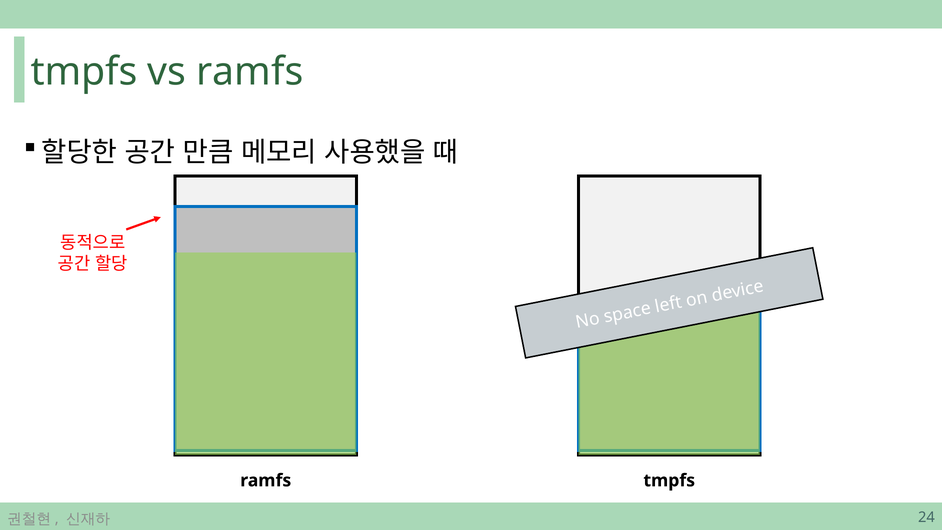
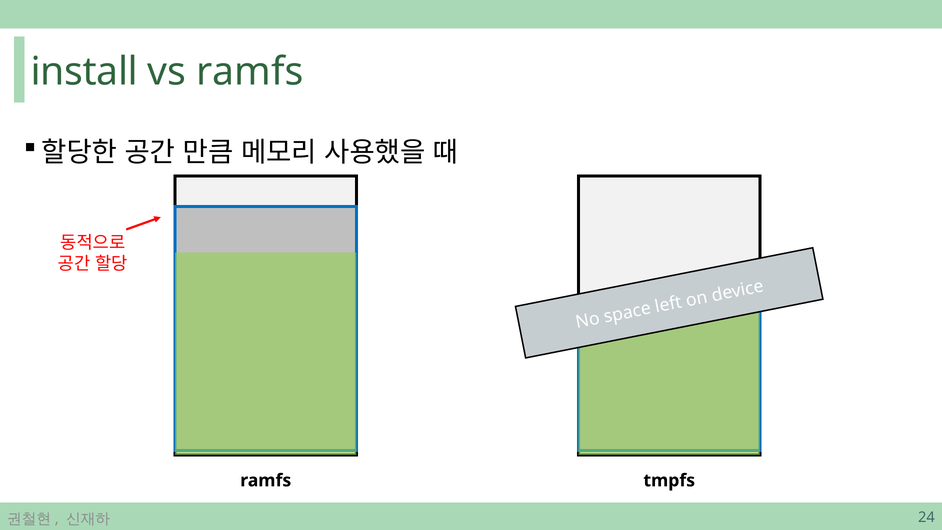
tmpfs: tmpfs -> install (84, 72)
